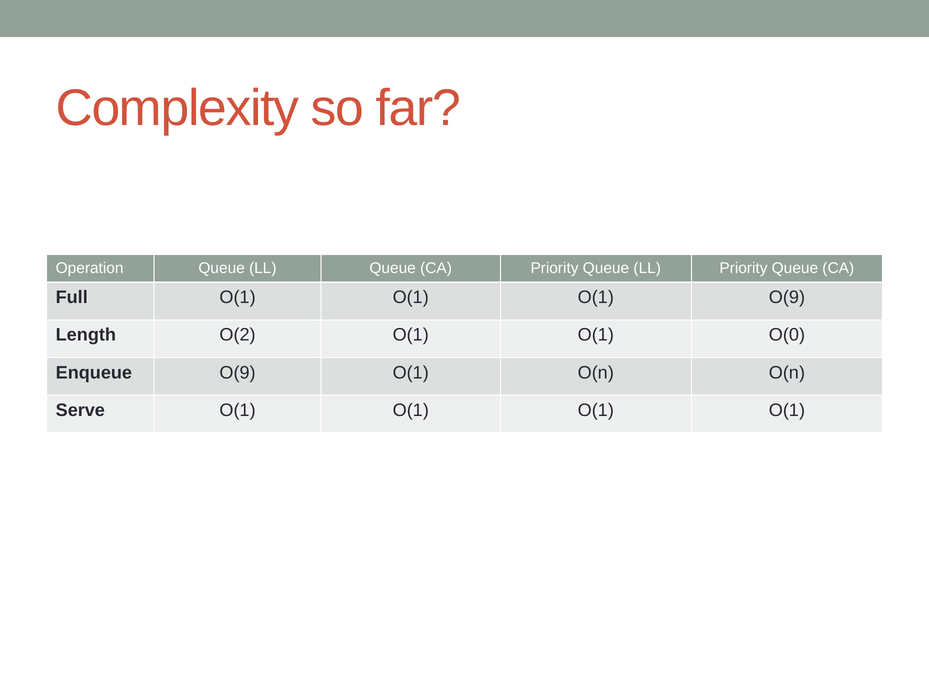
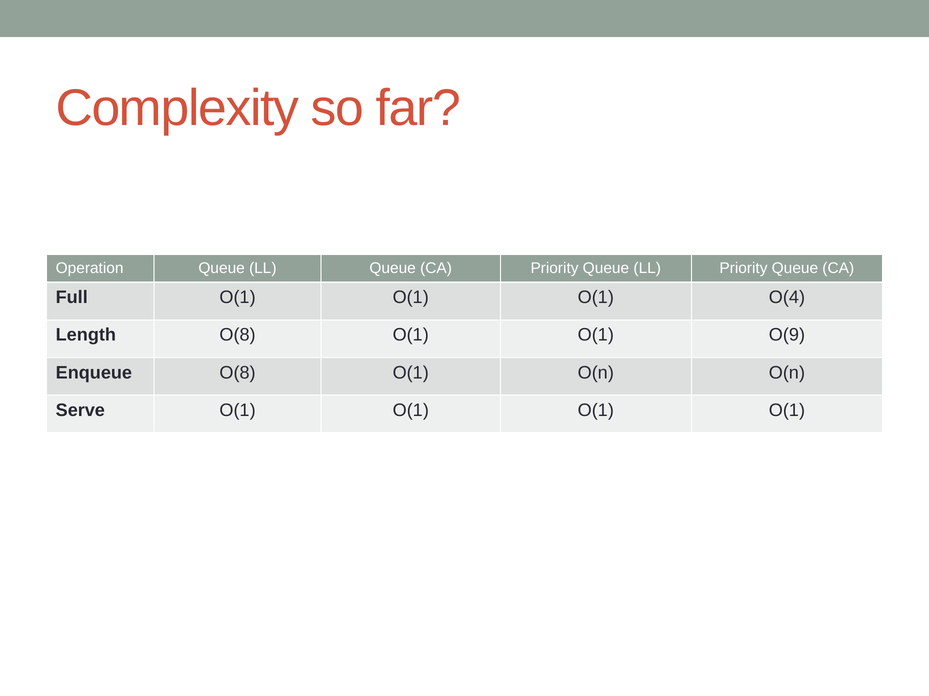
O(1 O(9: O(9 -> O(4 (787, 298)
Length O(2: O(2 -> O(8 (238, 335)
O(0: O(0 -> O(9 (787, 335)
Enqueue O(9: O(9 -> O(8 (238, 373)
